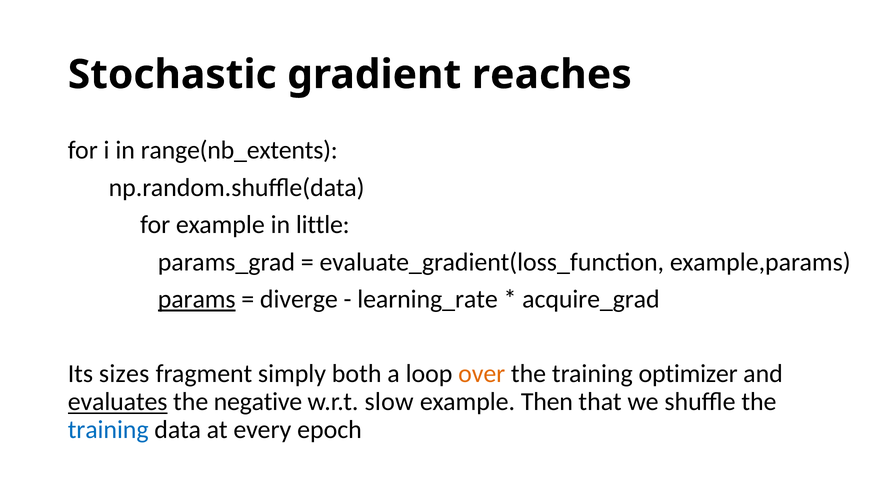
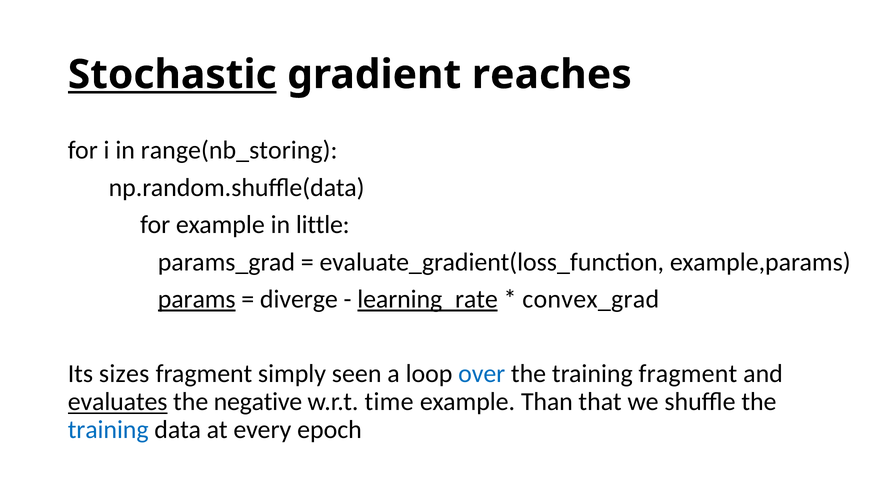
Stochastic underline: none -> present (172, 75)
range(nb_extents: range(nb_extents -> range(nb_storing (239, 150)
learning_rate underline: none -> present (428, 299)
acquire_grad: acquire_grad -> convex_grad (591, 299)
both: both -> seen (357, 374)
over colour: orange -> blue (482, 374)
training optimizer: optimizer -> fragment (688, 374)
slow: slow -> time (389, 402)
Then: Then -> Than (547, 402)
